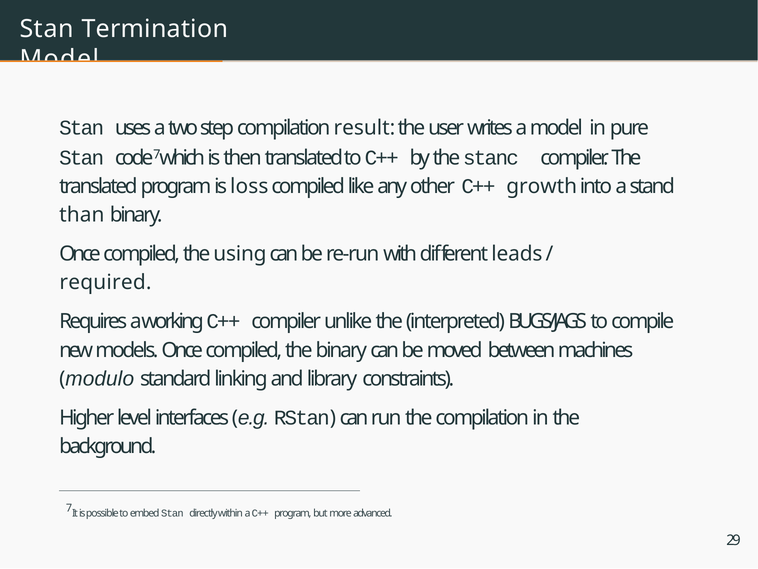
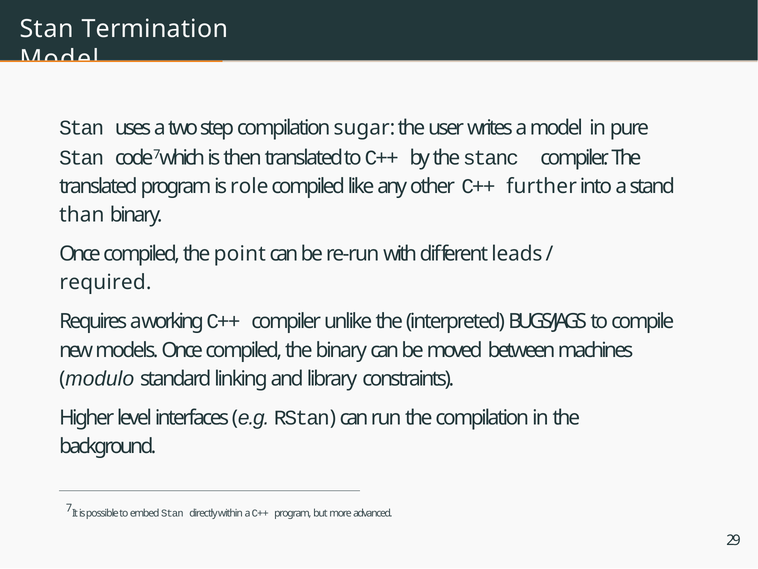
result: result -> sugar (364, 128)
loss: loss -> role (249, 186)
growth: growth -> further (542, 186)
using: using -> point (240, 254)
